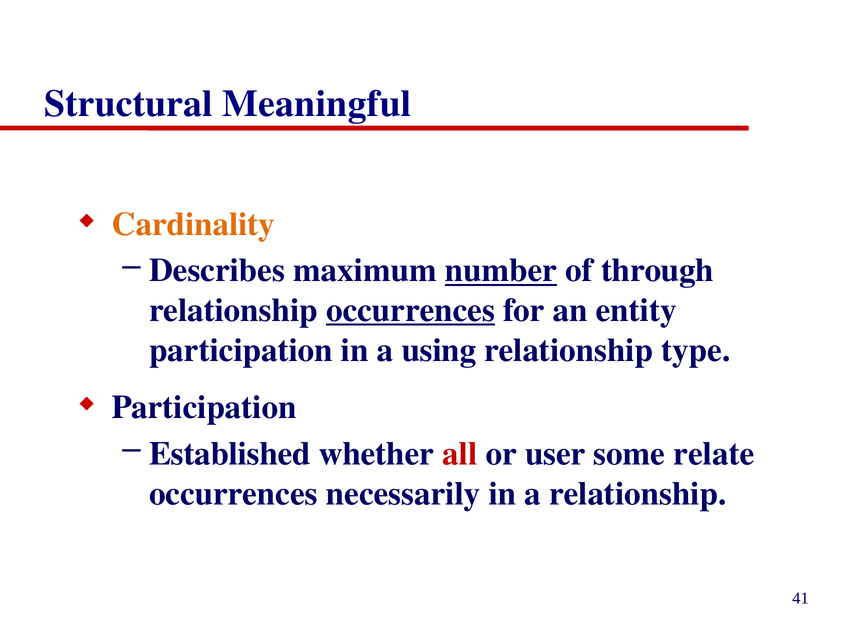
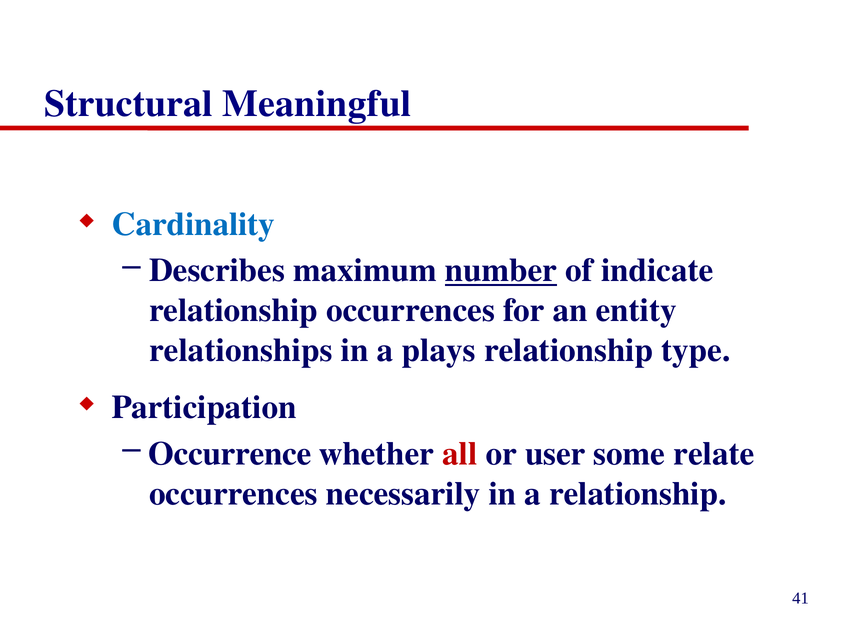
Cardinality colour: orange -> blue (193, 224)
through: through -> indicate (657, 270)
occurrences underline: present -> none (411, 310)
participation: participation -> relationships (241, 350)
using: using -> plays (439, 350)
Established: Established -> Occurrence (230, 454)
